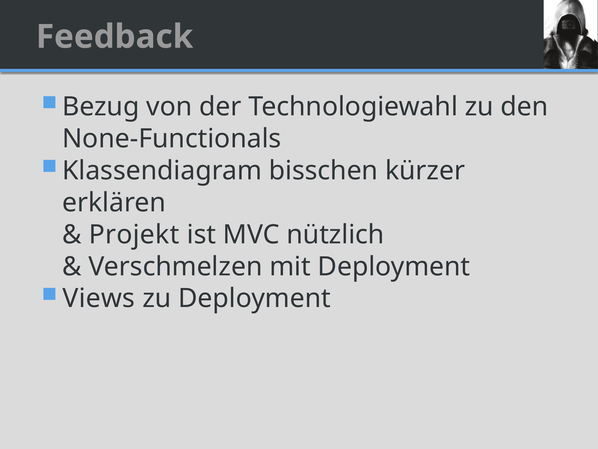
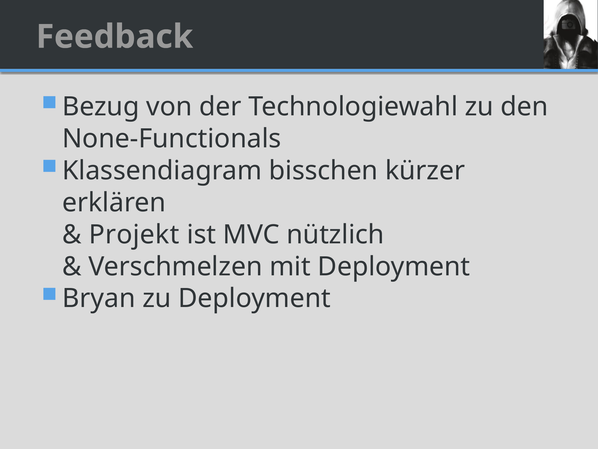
Views: Views -> Bryan (99, 298)
